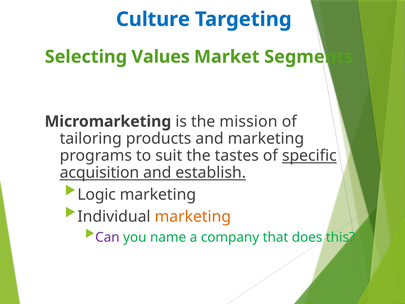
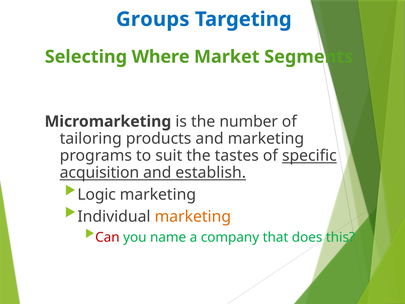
Culture: Culture -> Groups (153, 19)
Values: Values -> Where (161, 57)
mission: mission -> number (249, 121)
Can colour: purple -> red (107, 237)
